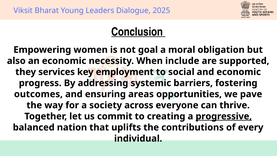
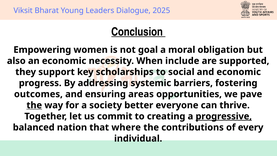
services: services -> support (57, 72)
employment: employment -> scholarships (125, 72)
the underline: none -> present (34, 105)
across: across -> better (139, 105)
uplifts: uplifts -> where (126, 127)
